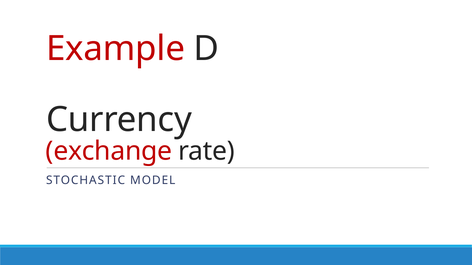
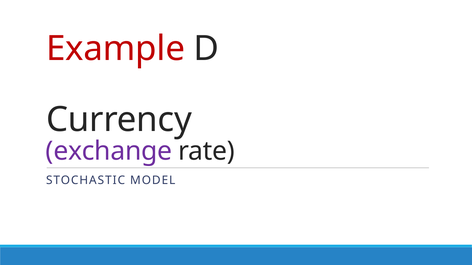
exchange colour: red -> purple (109, 151)
